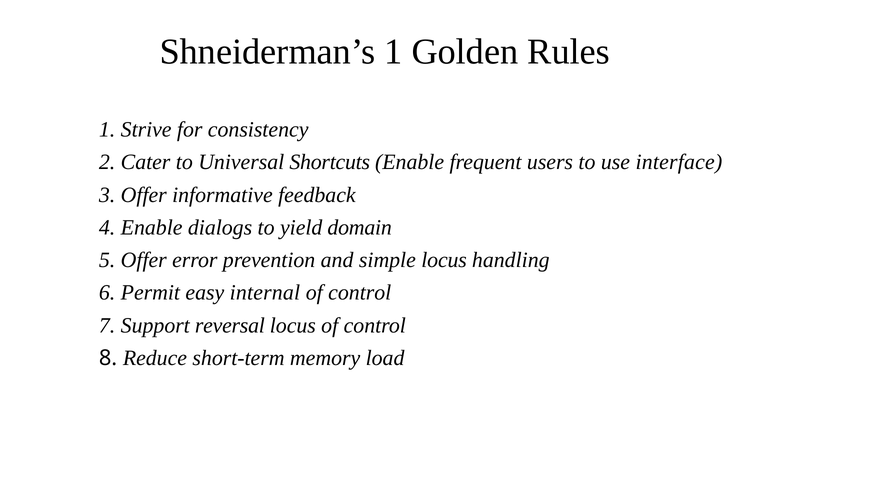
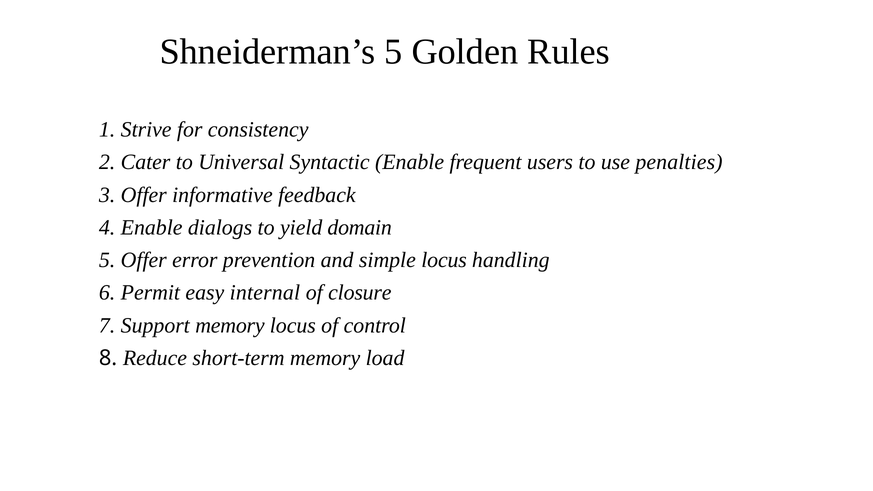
Shneiderman’s 1: 1 -> 5 (393, 52)
Shortcuts: Shortcuts -> Syntactic (330, 162)
interface: interface -> penalties (679, 162)
control: control -> closure (360, 293)
Support reversal: reversal -> memory (230, 325)
